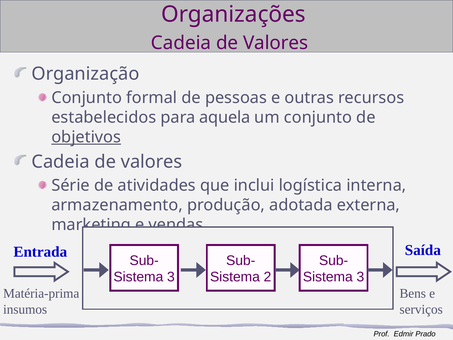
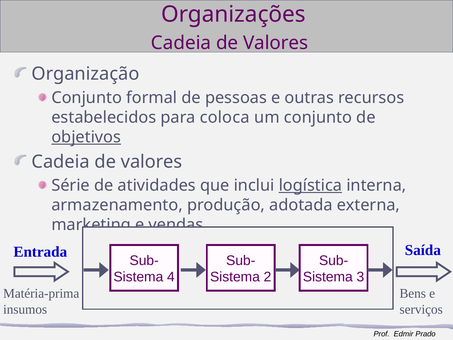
aquela: aquela -> coloca (225, 117)
logística underline: none -> present (310, 185)
3: 3 -> 4 (171, 277)
